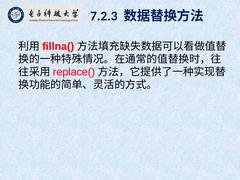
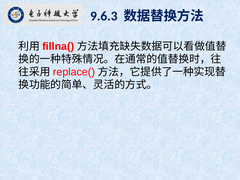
7.2.3: 7.2.3 -> 9.6.3 (104, 16)
